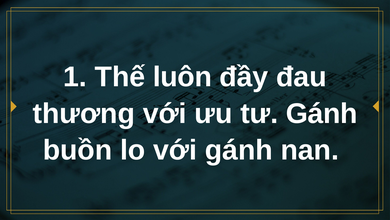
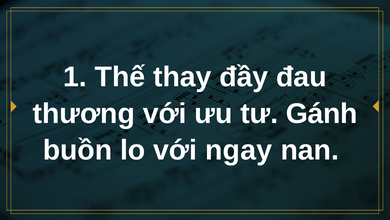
luôn: luôn -> thay (182, 77)
với gánh: gánh -> ngay (239, 150)
